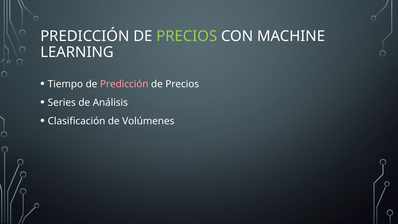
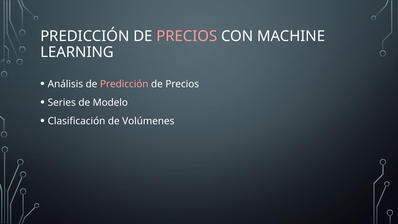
PRECIOS colour: light green -> pink (187, 36)
Tiempo: Tiempo -> Análisis (65, 84)
Análisis: Análisis -> Modelo (110, 102)
